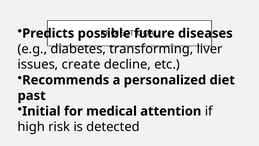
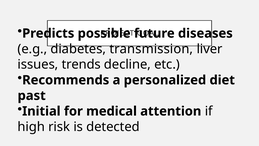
transforming: transforming -> transmission (151, 49)
create: create -> trends (81, 64)
